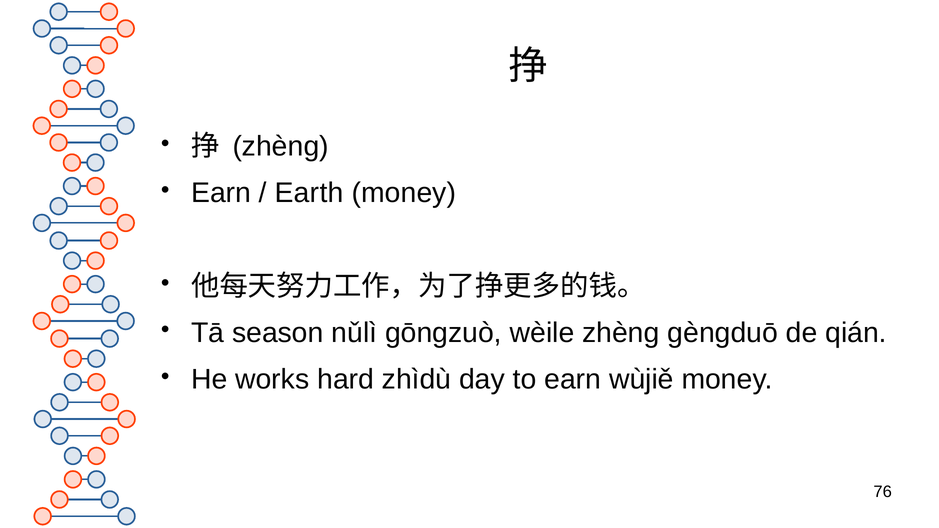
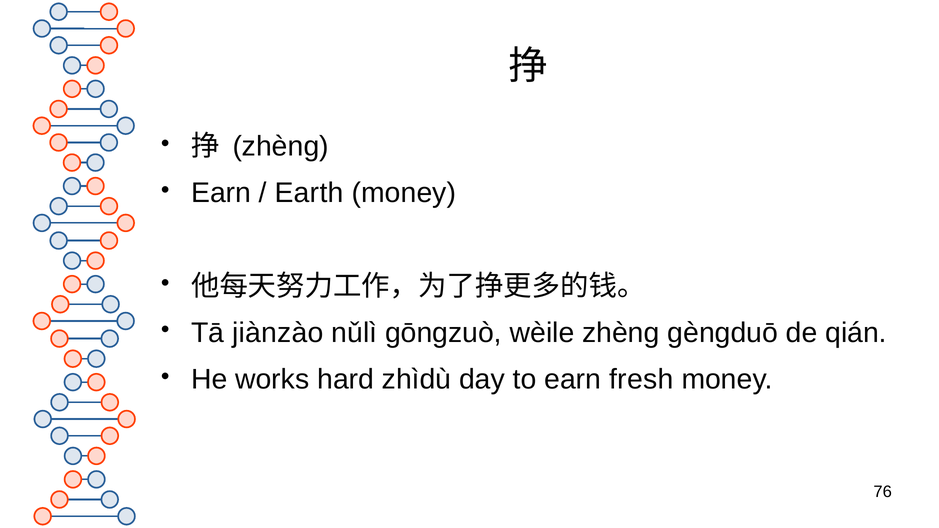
season: season -> jiànzào (278, 333)
wùjiě: wùjiě -> fresh (641, 380)
